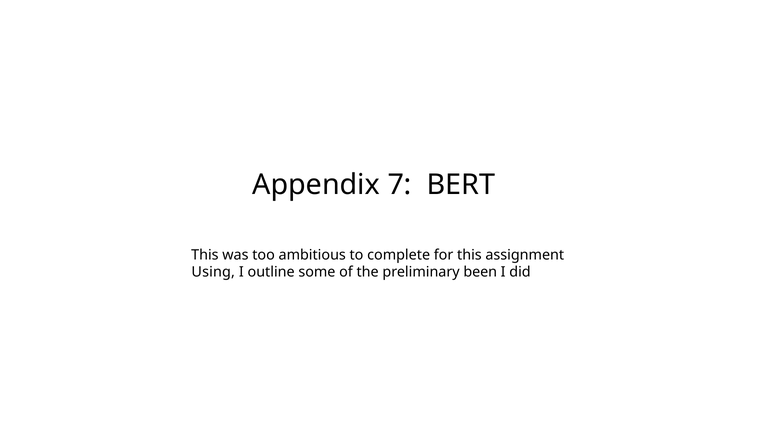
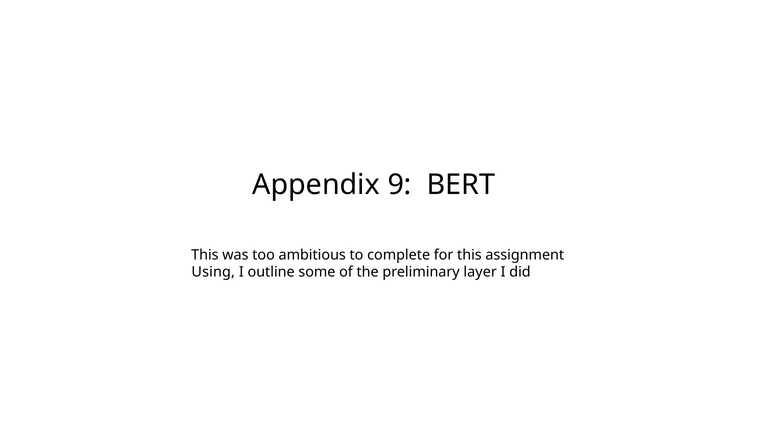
7: 7 -> 9 (400, 184)
been: been -> layer (480, 272)
